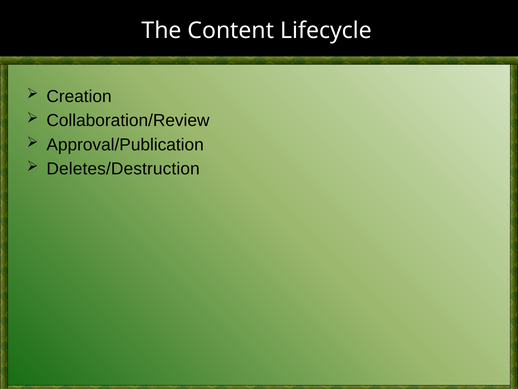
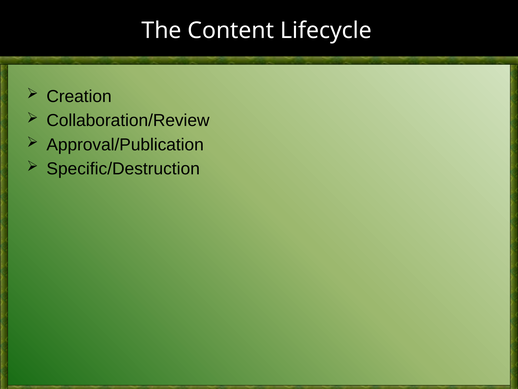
Deletes/Destruction: Deletes/Destruction -> Specific/Destruction (123, 169)
